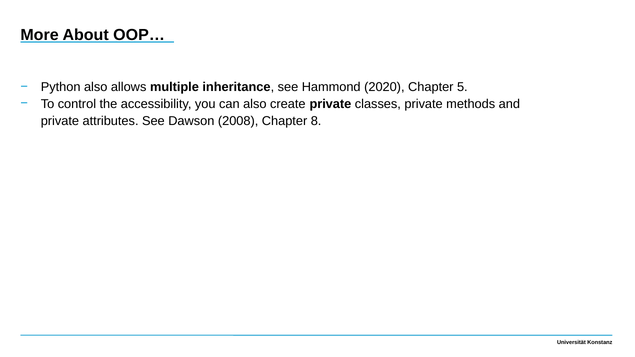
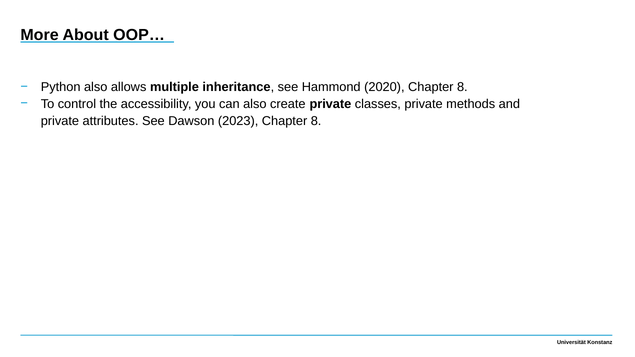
2020 Chapter 5: 5 -> 8 (462, 87)
2008: 2008 -> 2023 (238, 121)
